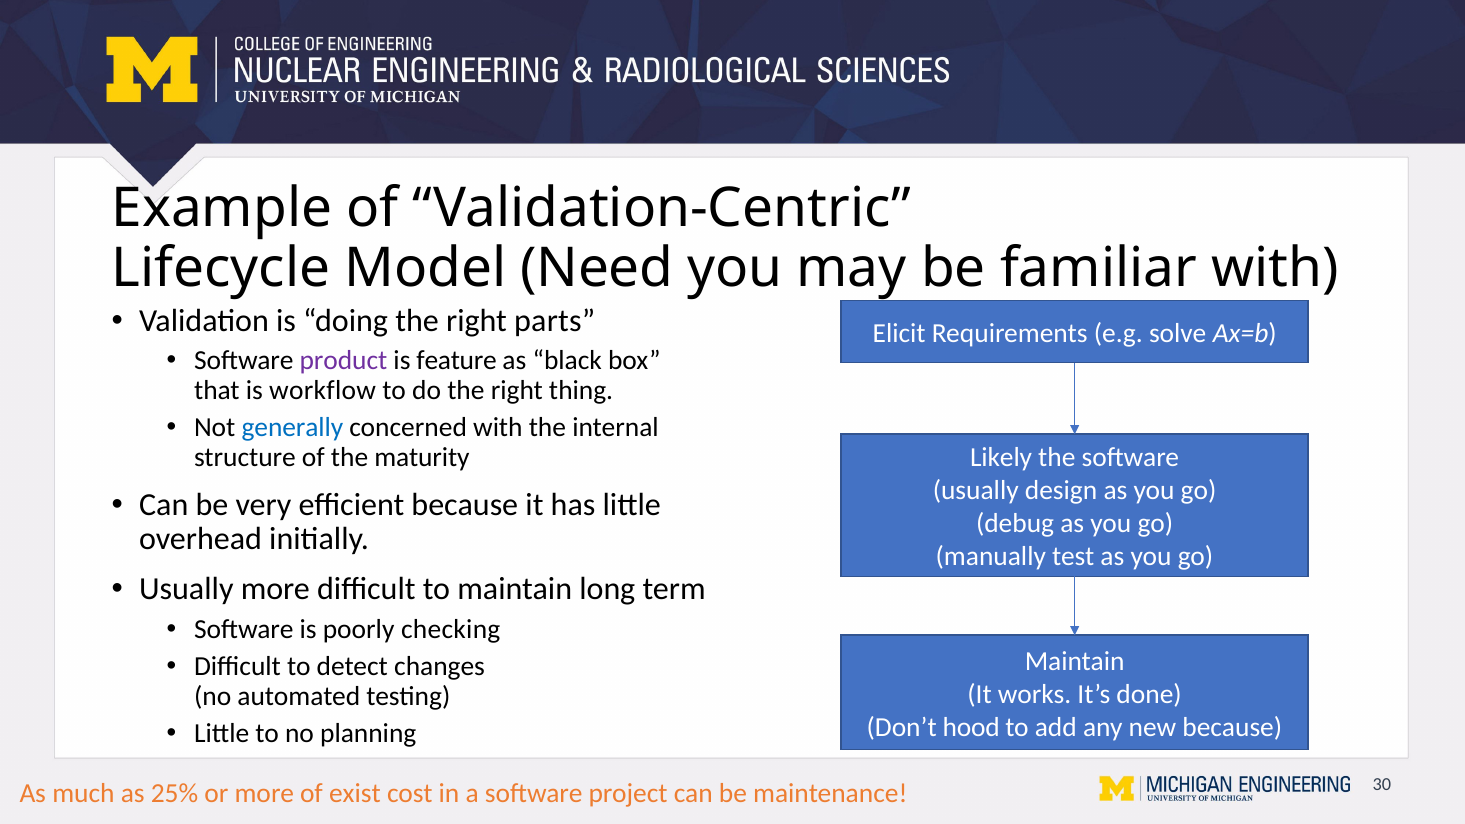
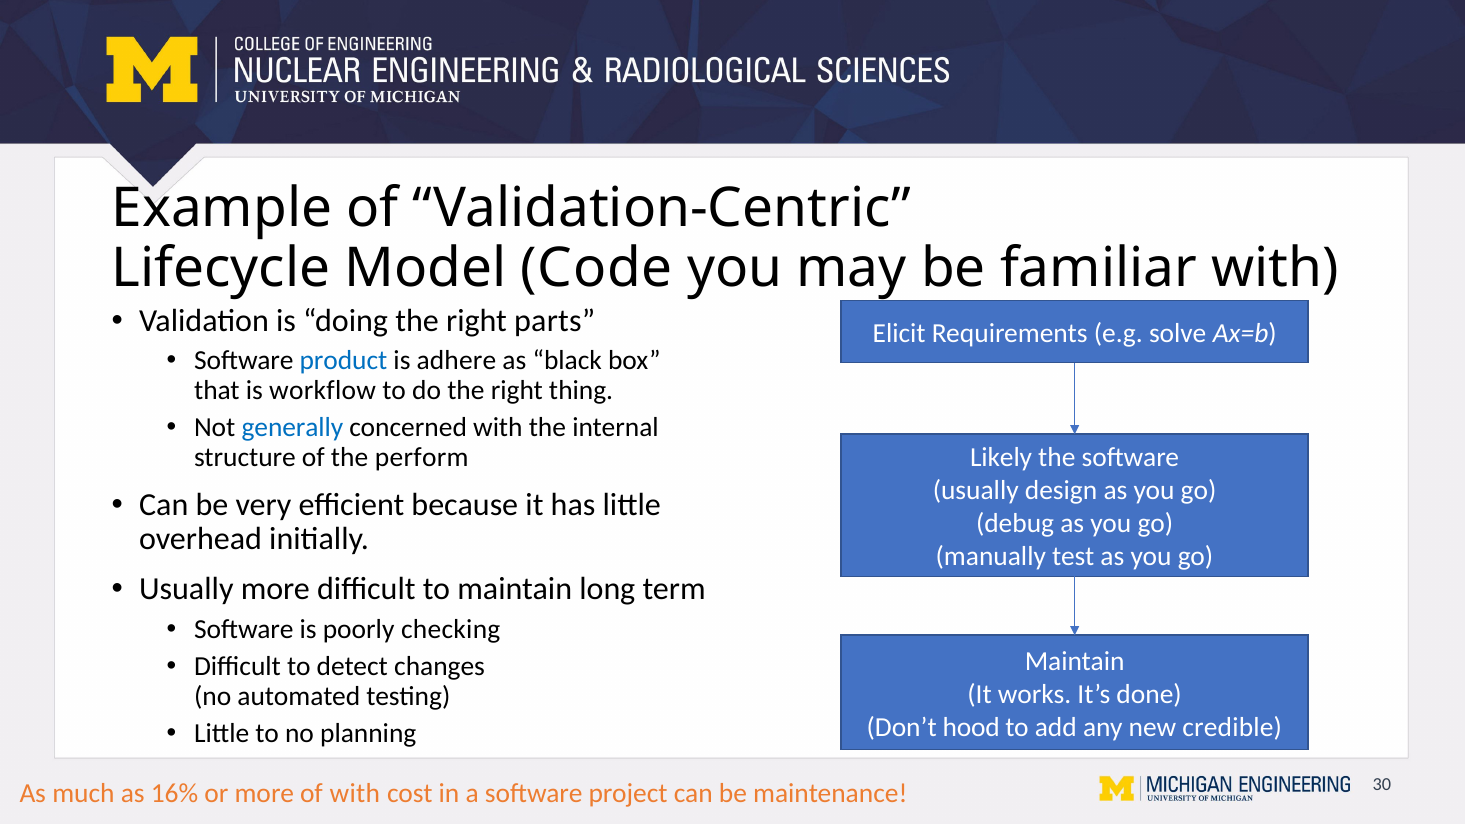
Need: Need -> Code (597, 268)
product colour: purple -> blue (343, 361)
feature: feature -> adhere (456, 361)
maturity: maturity -> perform (422, 457)
new because: because -> credible (1232, 727)
25%: 25% -> 16% (174, 794)
of exist: exist -> with (355, 794)
